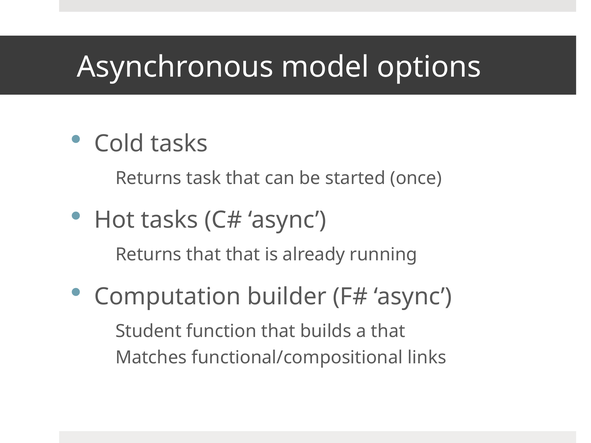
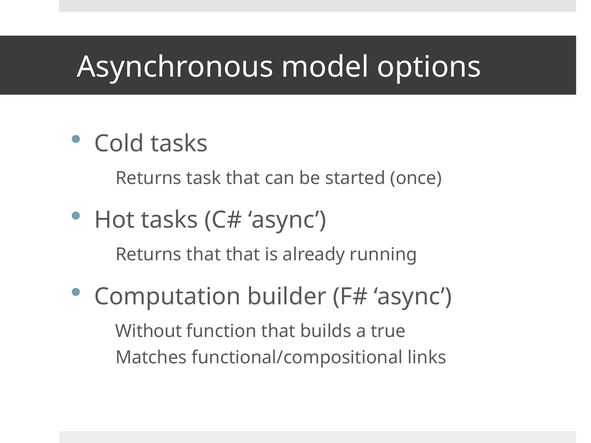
Student: Student -> Without (149, 331)
a that: that -> true (388, 331)
